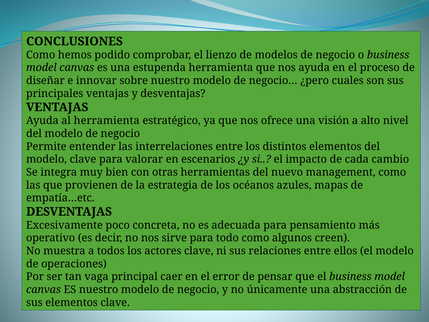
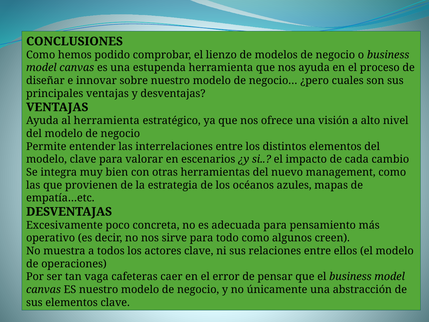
principal: principal -> cafeteras (134, 277)
